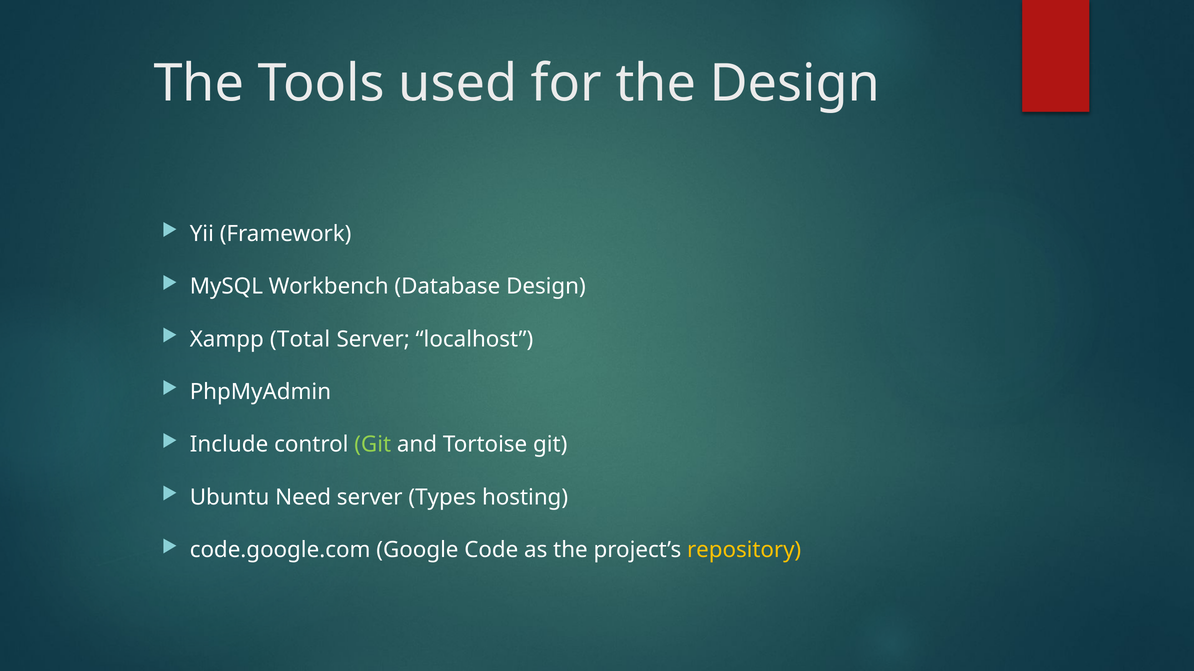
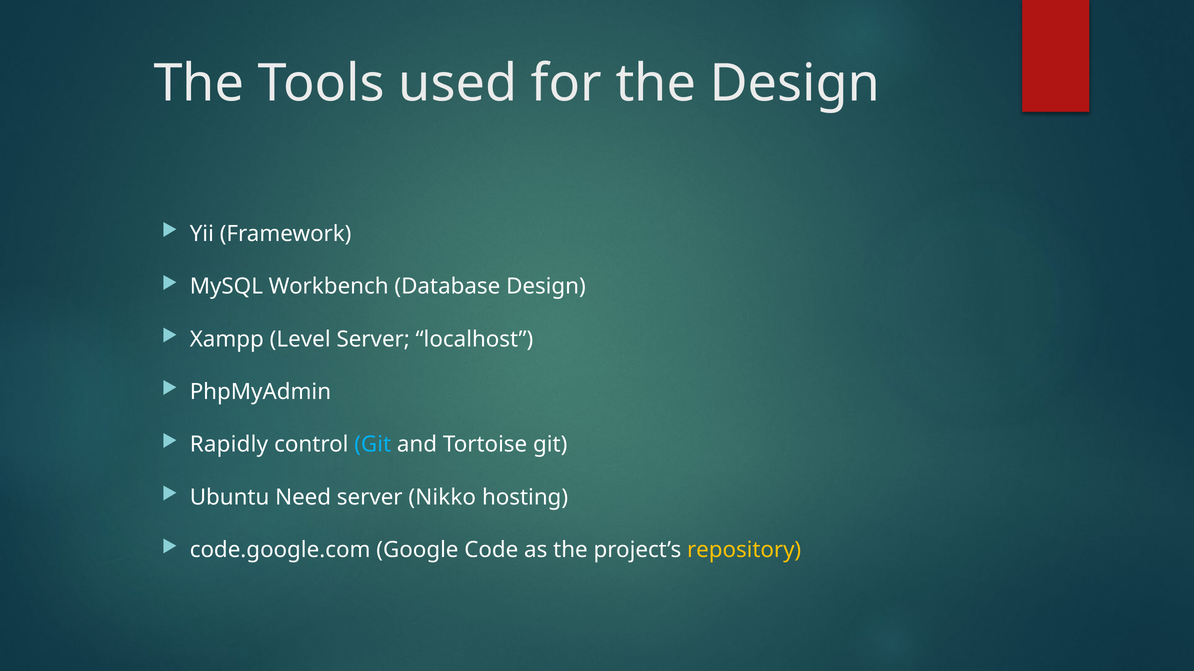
Total: Total -> Level (300, 339)
Include: Include -> Rapidly (229, 445)
Git colour: light green -> light blue (373, 445)
Types: Types -> Nikko (442, 498)
